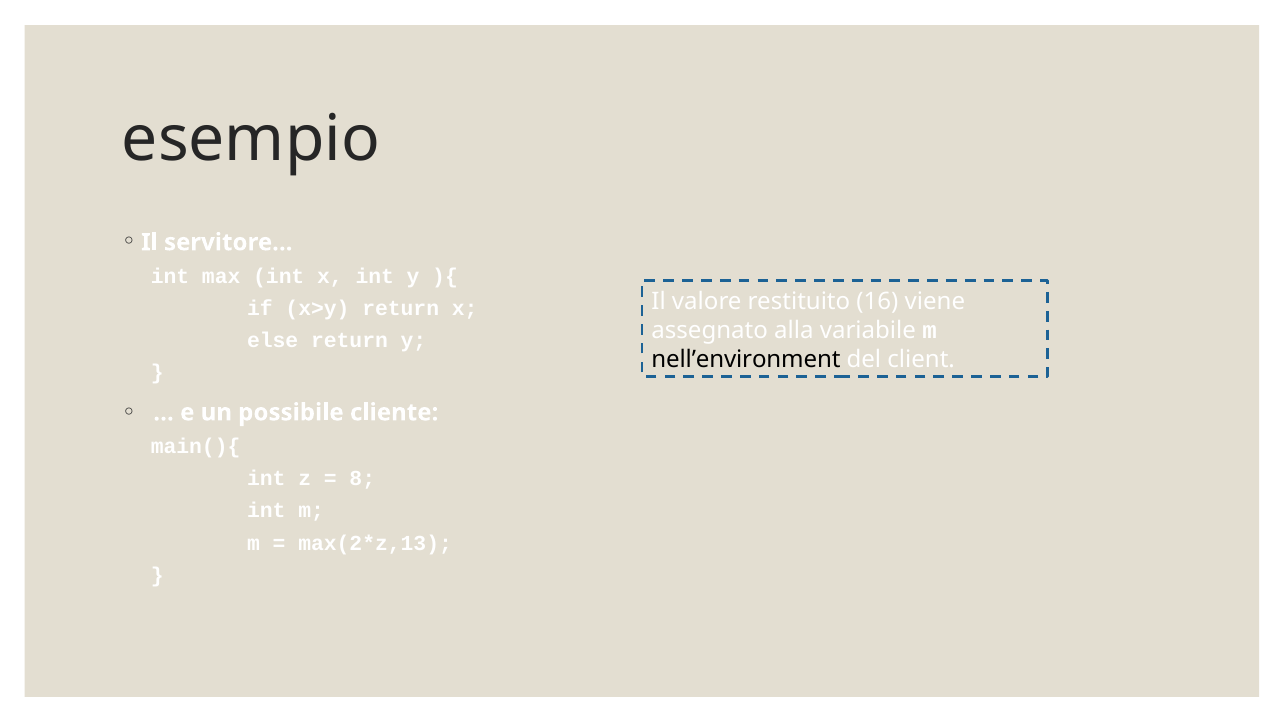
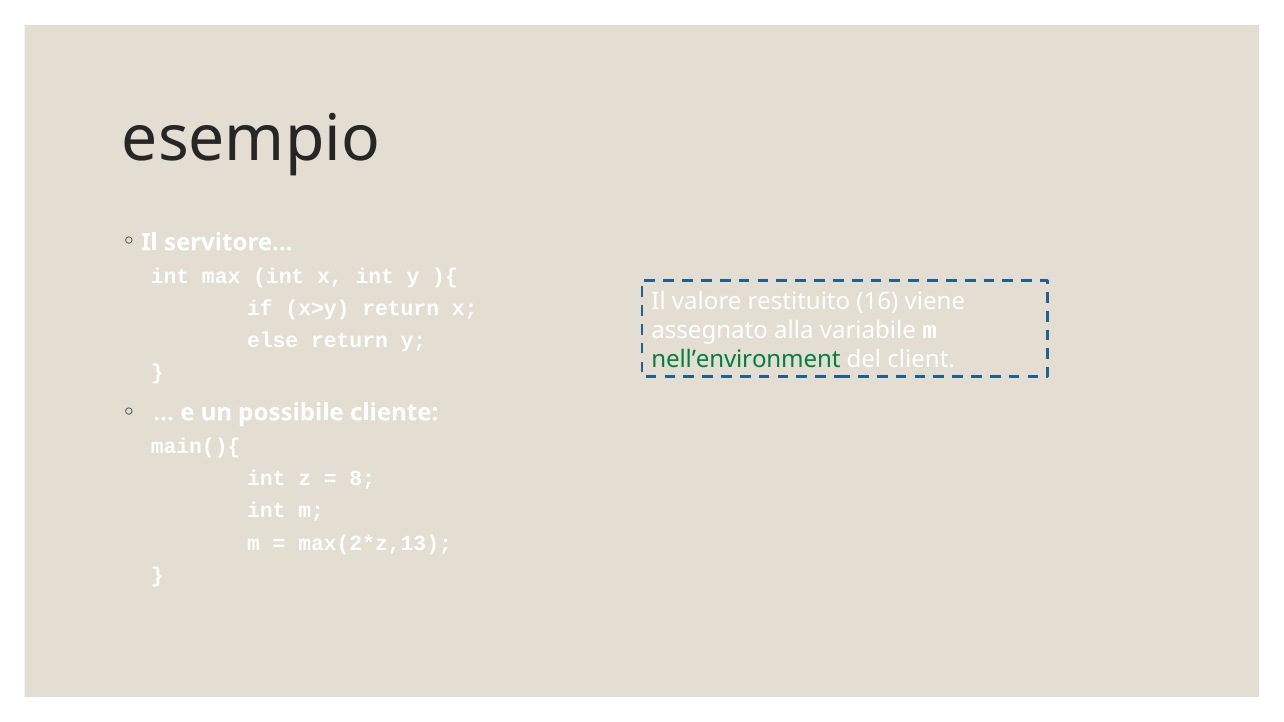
nell’environment colour: black -> green (746, 359)
